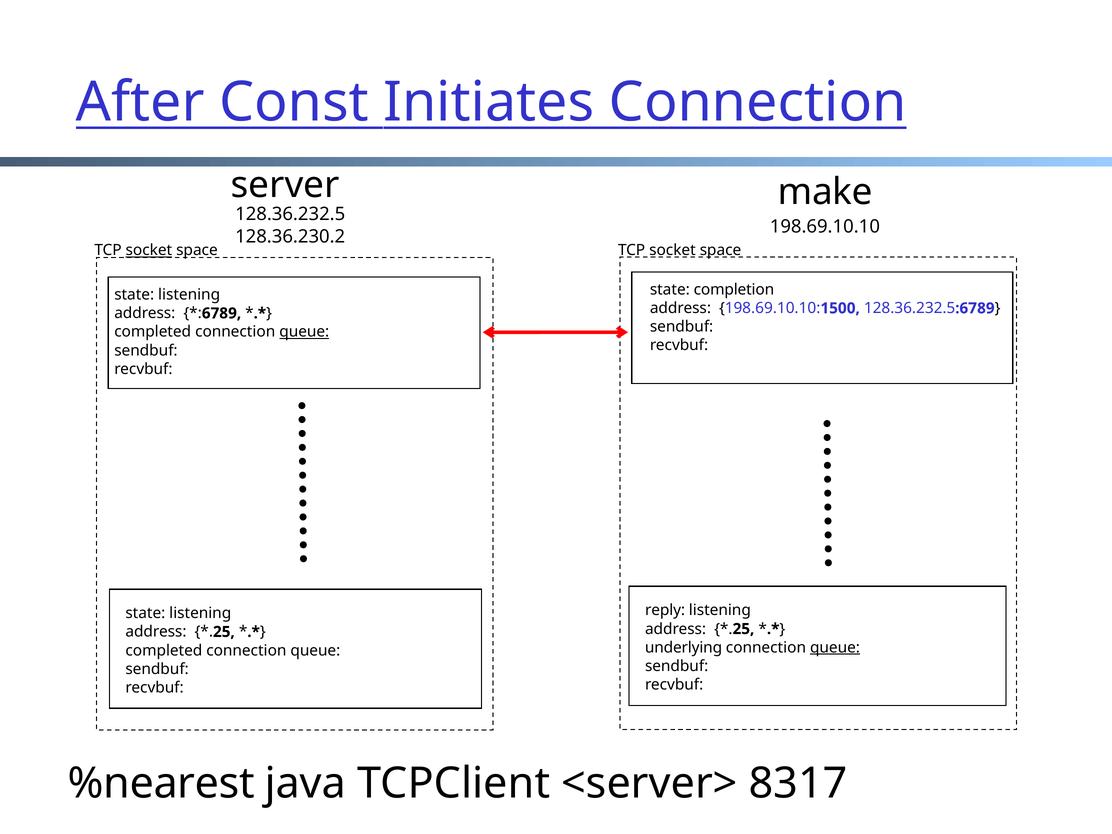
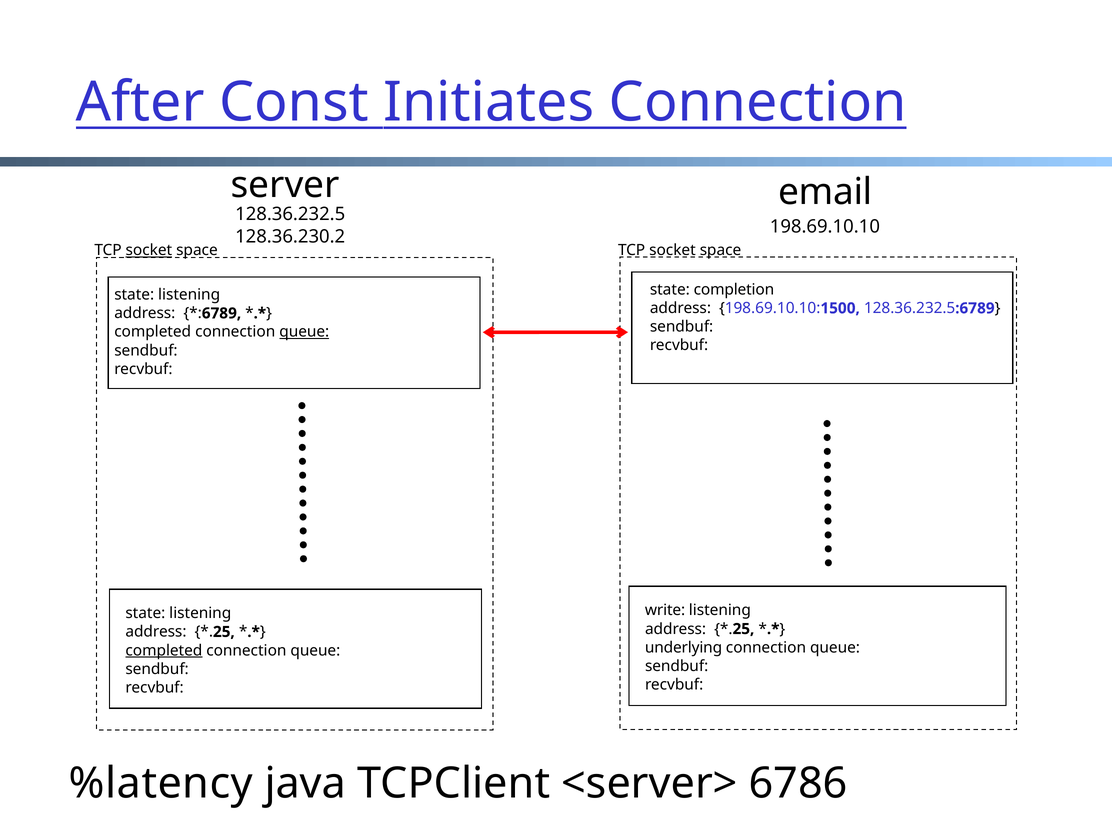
make: make -> email (825, 192)
reply: reply -> write (665, 610)
queue underline: present -> none (835, 648)
completed underline: none -> present (164, 650)
%nearest: %nearest -> %latency (161, 784)
8317: 8317 -> 6786 (798, 784)
